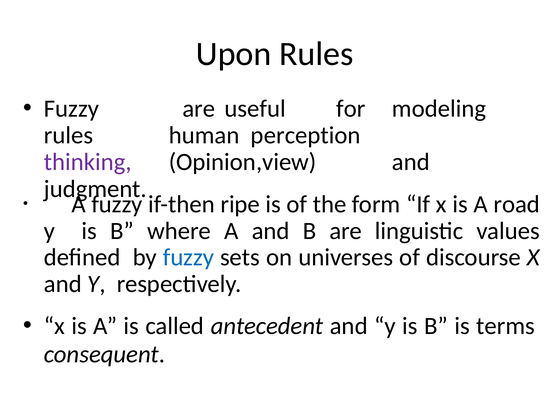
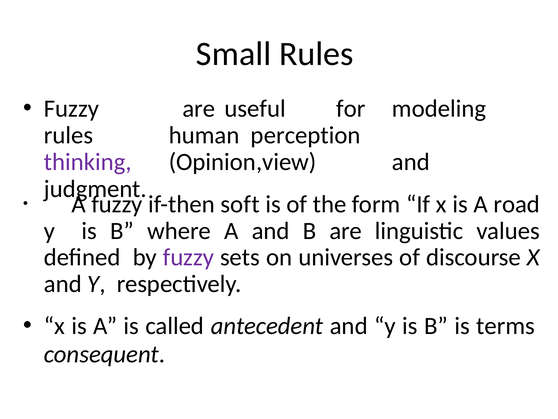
Upon: Upon -> Small (234, 54)
ripe: ripe -> soft (240, 204)
fuzzy colour: blue -> purple (188, 257)
